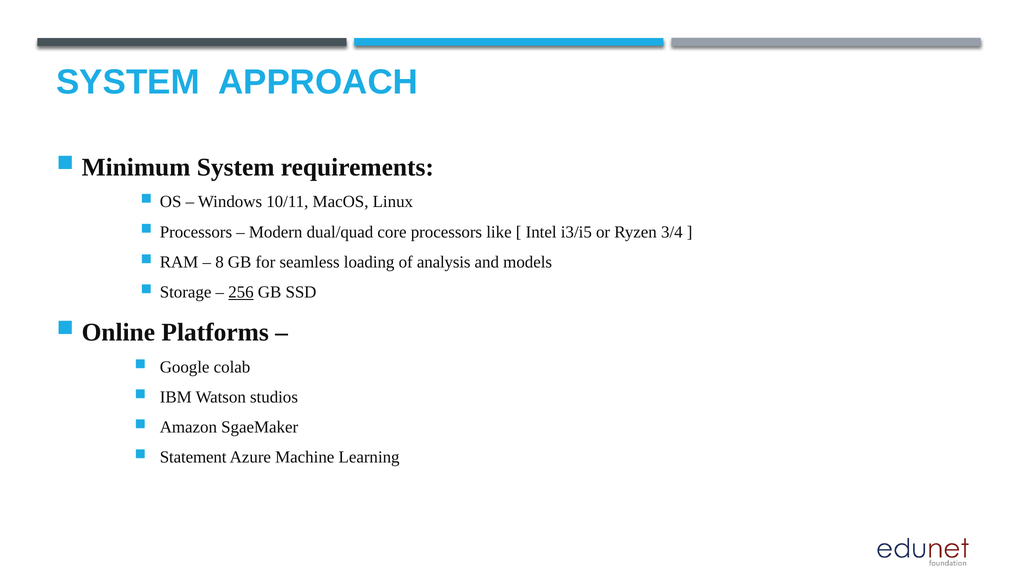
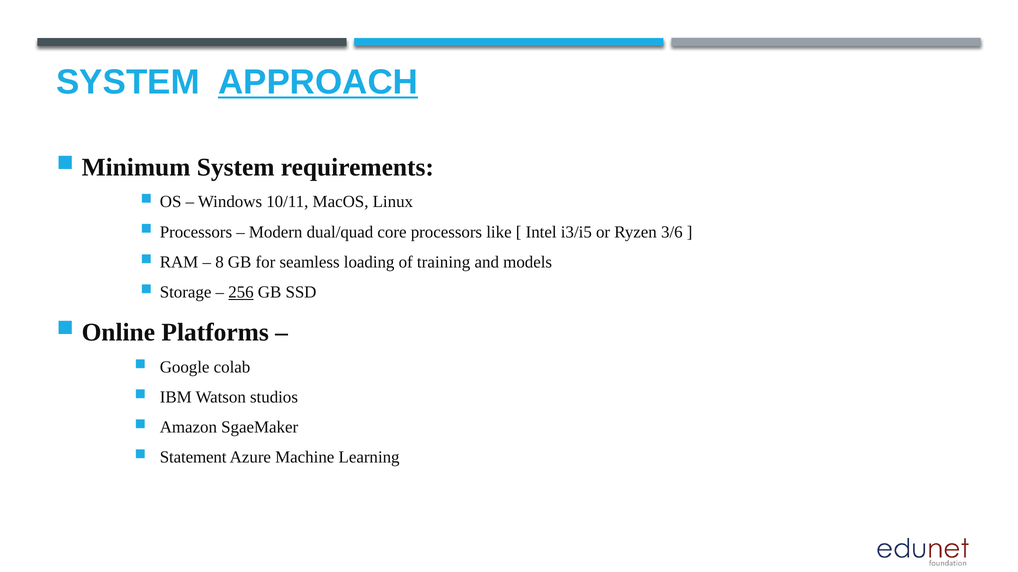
APPROACH underline: none -> present (318, 83)
3/4: 3/4 -> 3/6 (672, 232)
analysis: analysis -> training (444, 262)
